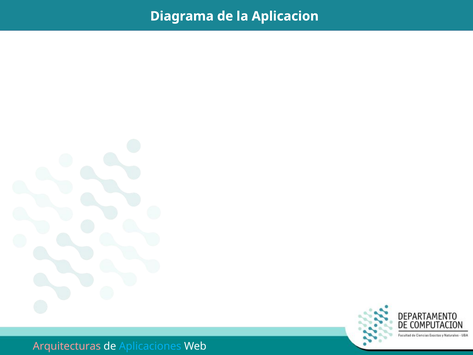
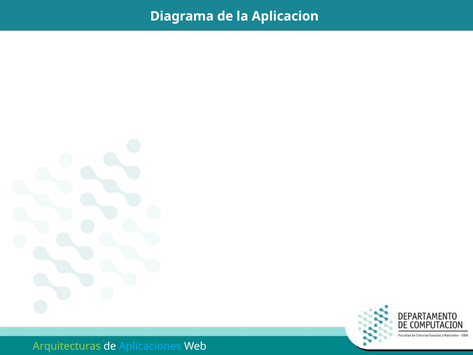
Arquitecturas colour: pink -> light green (67, 346)
